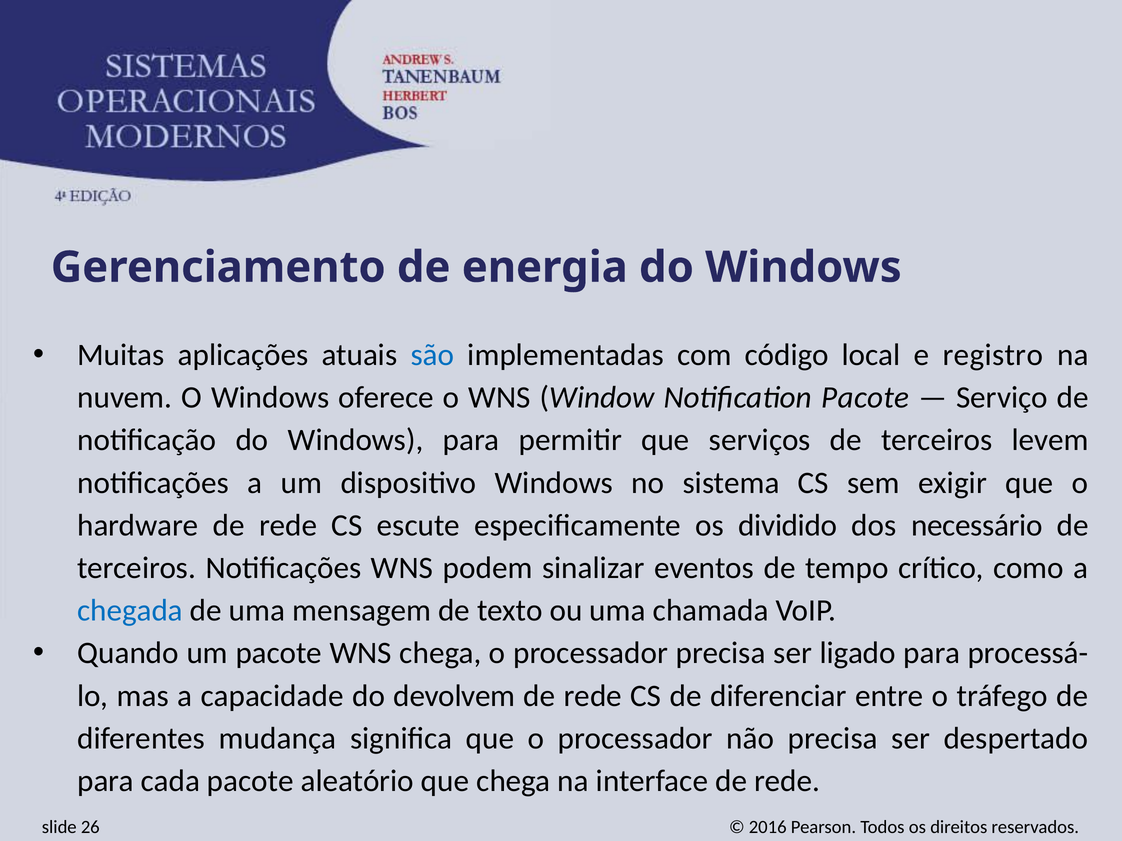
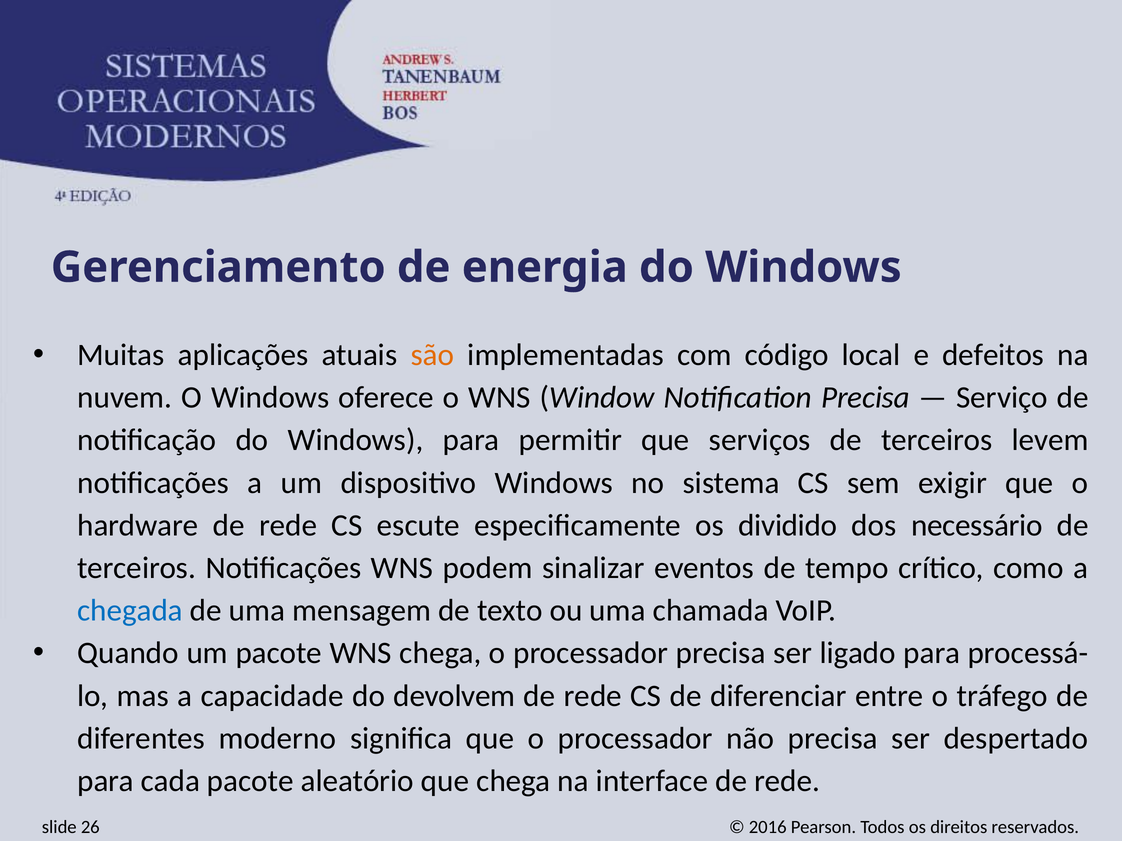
são colour: blue -> orange (432, 355)
registro: registro -> defeitos (993, 355)
Notification Pacote: Pacote -> Precisa (866, 398)
mudança: mudança -> moderno (277, 739)
